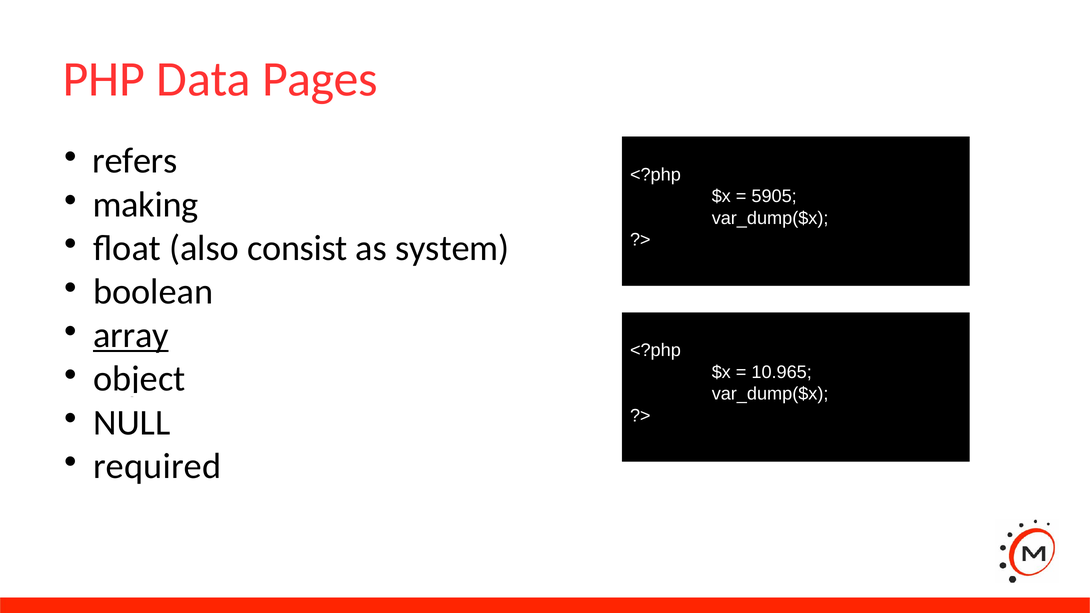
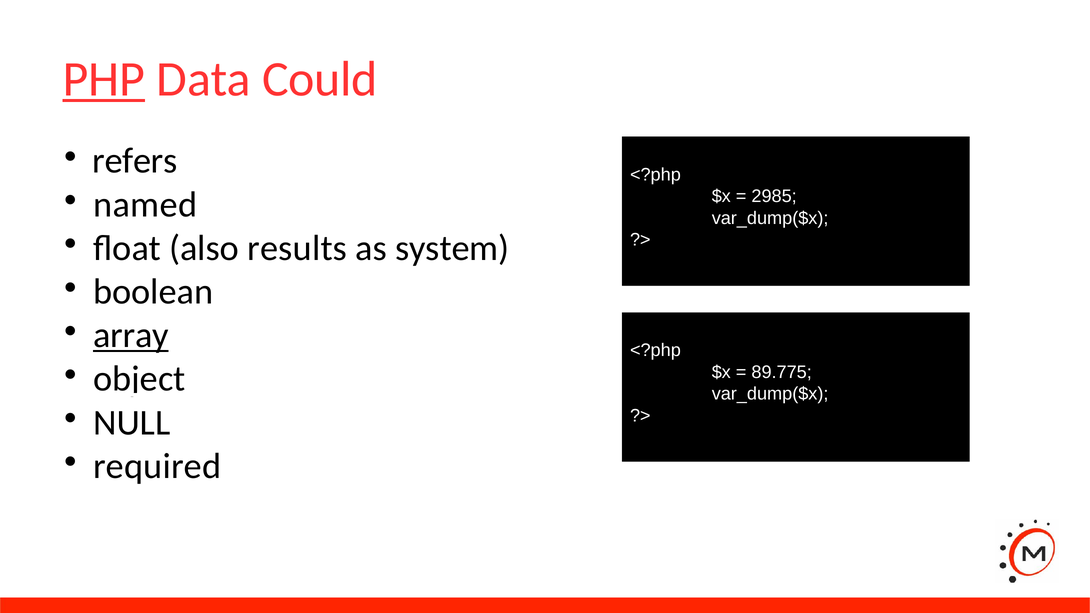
PHP underline: none -> present (104, 79)
Pages: Pages -> Could (320, 79)
5905: 5905 -> 2985 (774, 196)
making: making -> named (145, 205)
consist: consist -> results (297, 248)
10.965: 10.965 -> 89.775 (782, 372)
